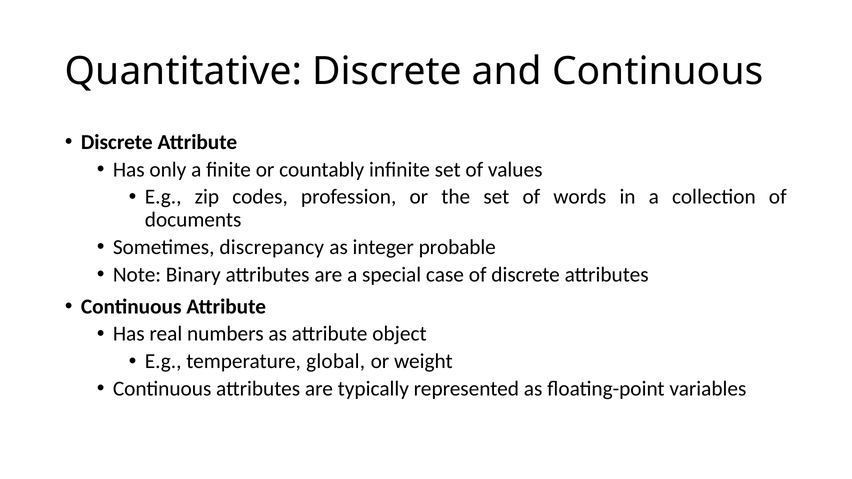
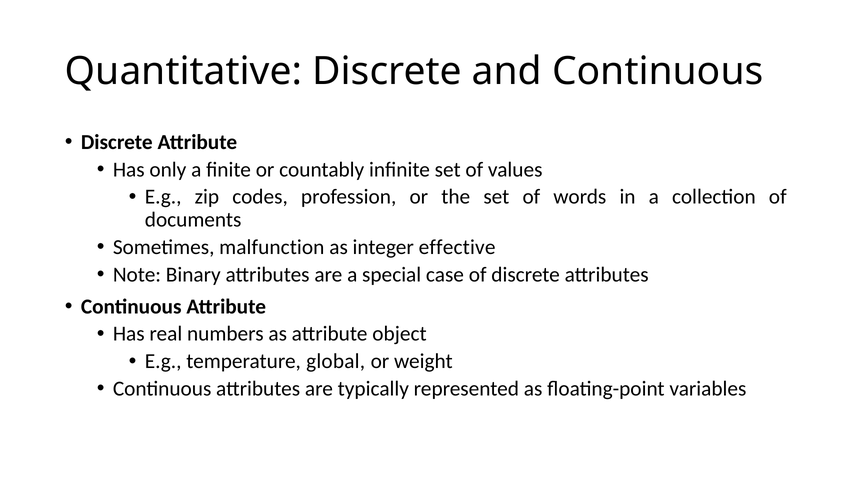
discrepancy: discrepancy -> malfunction (272, 247)
probable: probable -> effective (457, 247)
